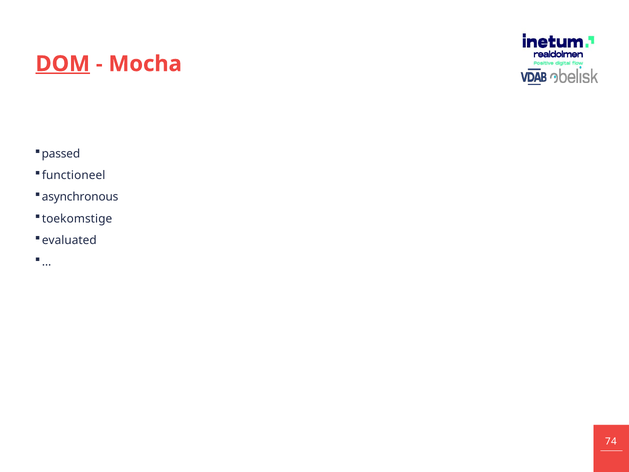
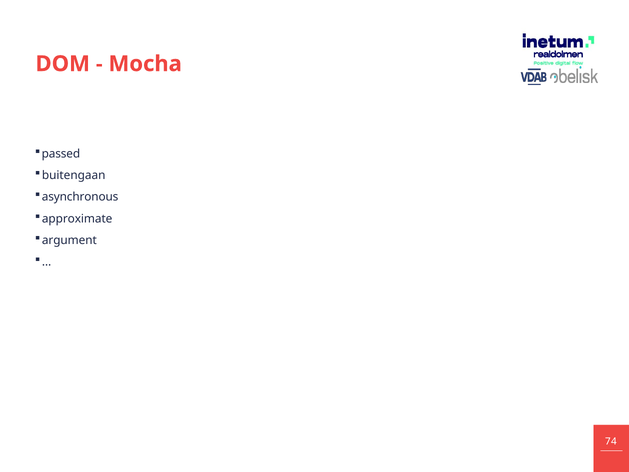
DOM underline: present -> none (63, 64)
functioneel: functioneel -> buitengaan (74, 175)
toekomstige: toekomstige -> approximate (77, 219)
evaluated: evaluated -> argument (69, 240)
